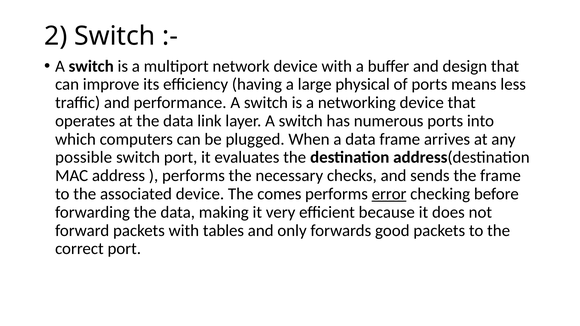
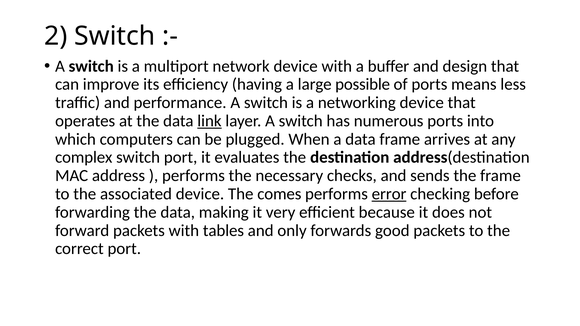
physical: physical -> possible (363, 84)
link underline: none -> present (209, 121)
possible: possible -> complex (84, 158)
